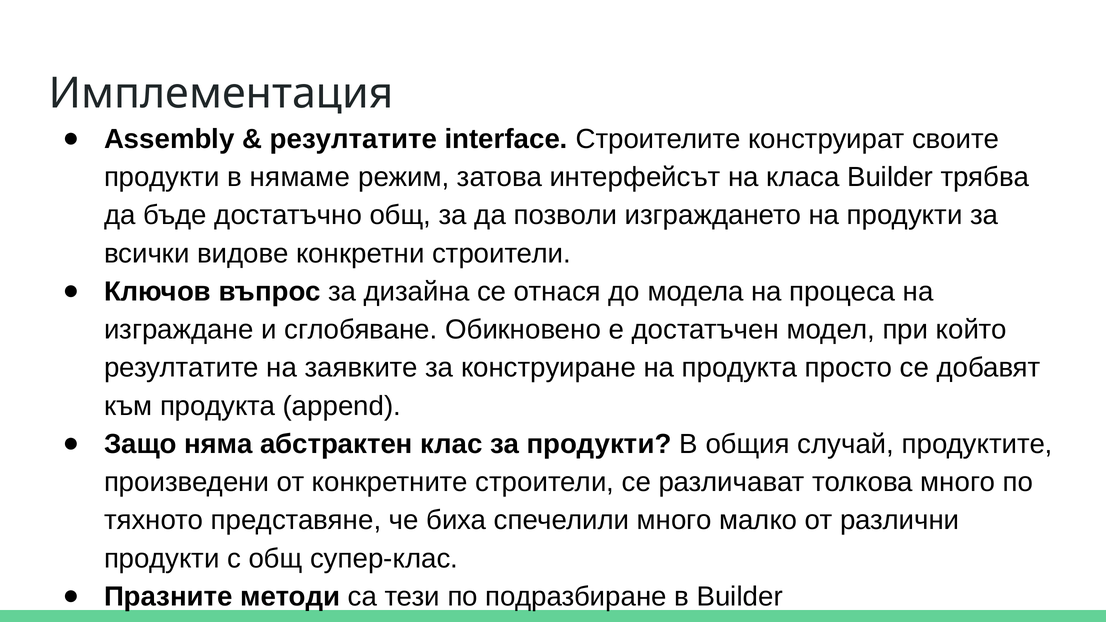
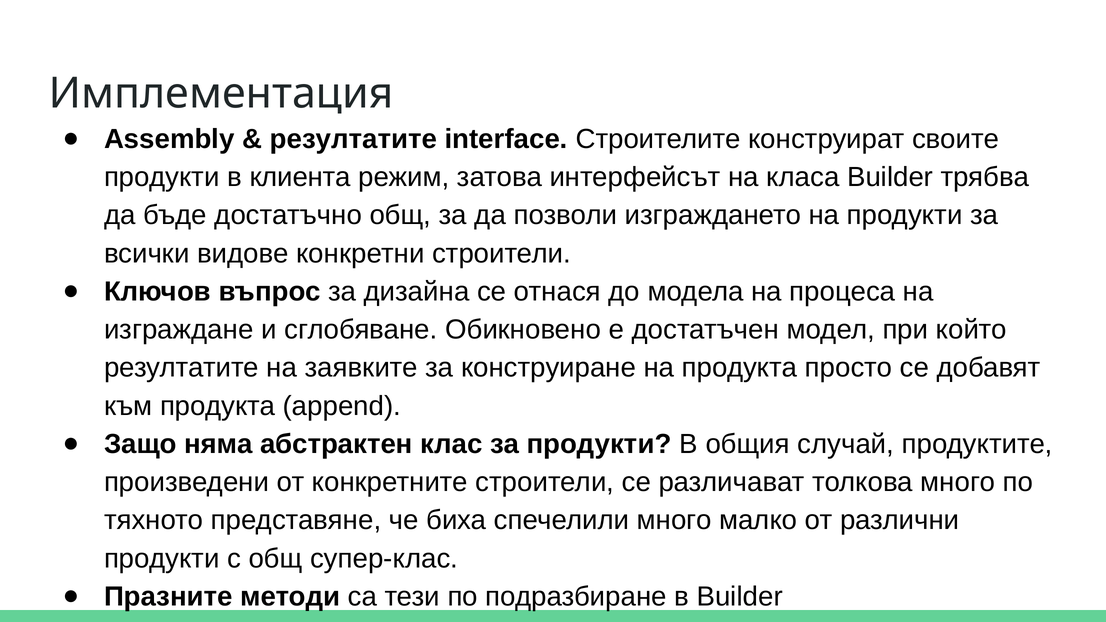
нямаме: нямаме -> клиента (300, 177)
